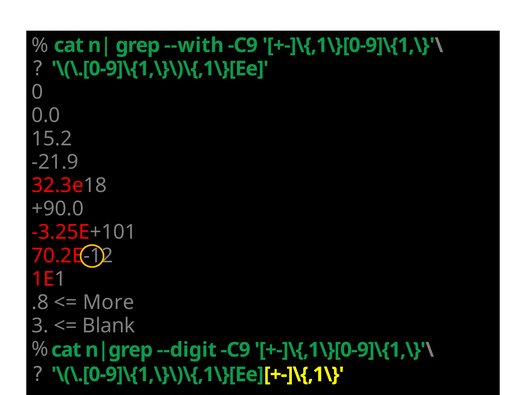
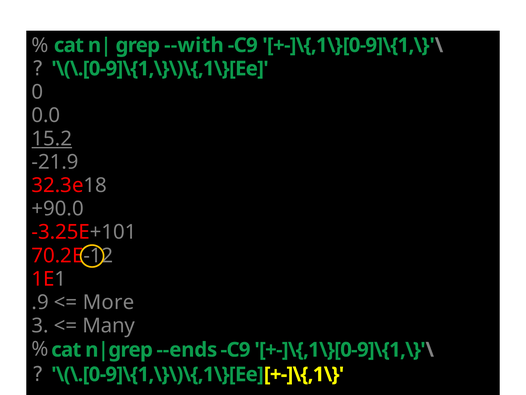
15.2 underline: none -> present (52, 139)
.8: .8 -> .9 (40, 302)
Blank: Blank -> Many (109, 325)
--digit: --digit -> --ends (187, 349)
